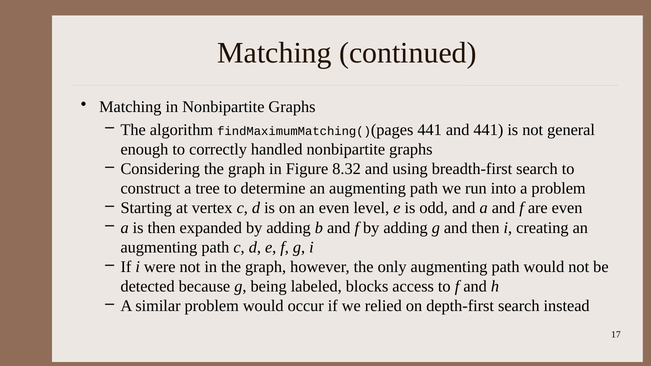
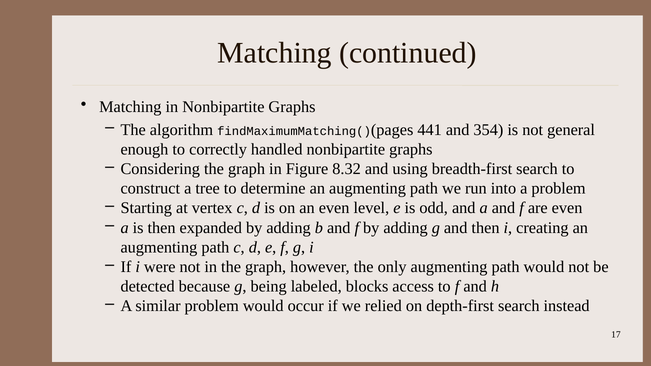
and 441: 441 -> 354 (488, 130)
